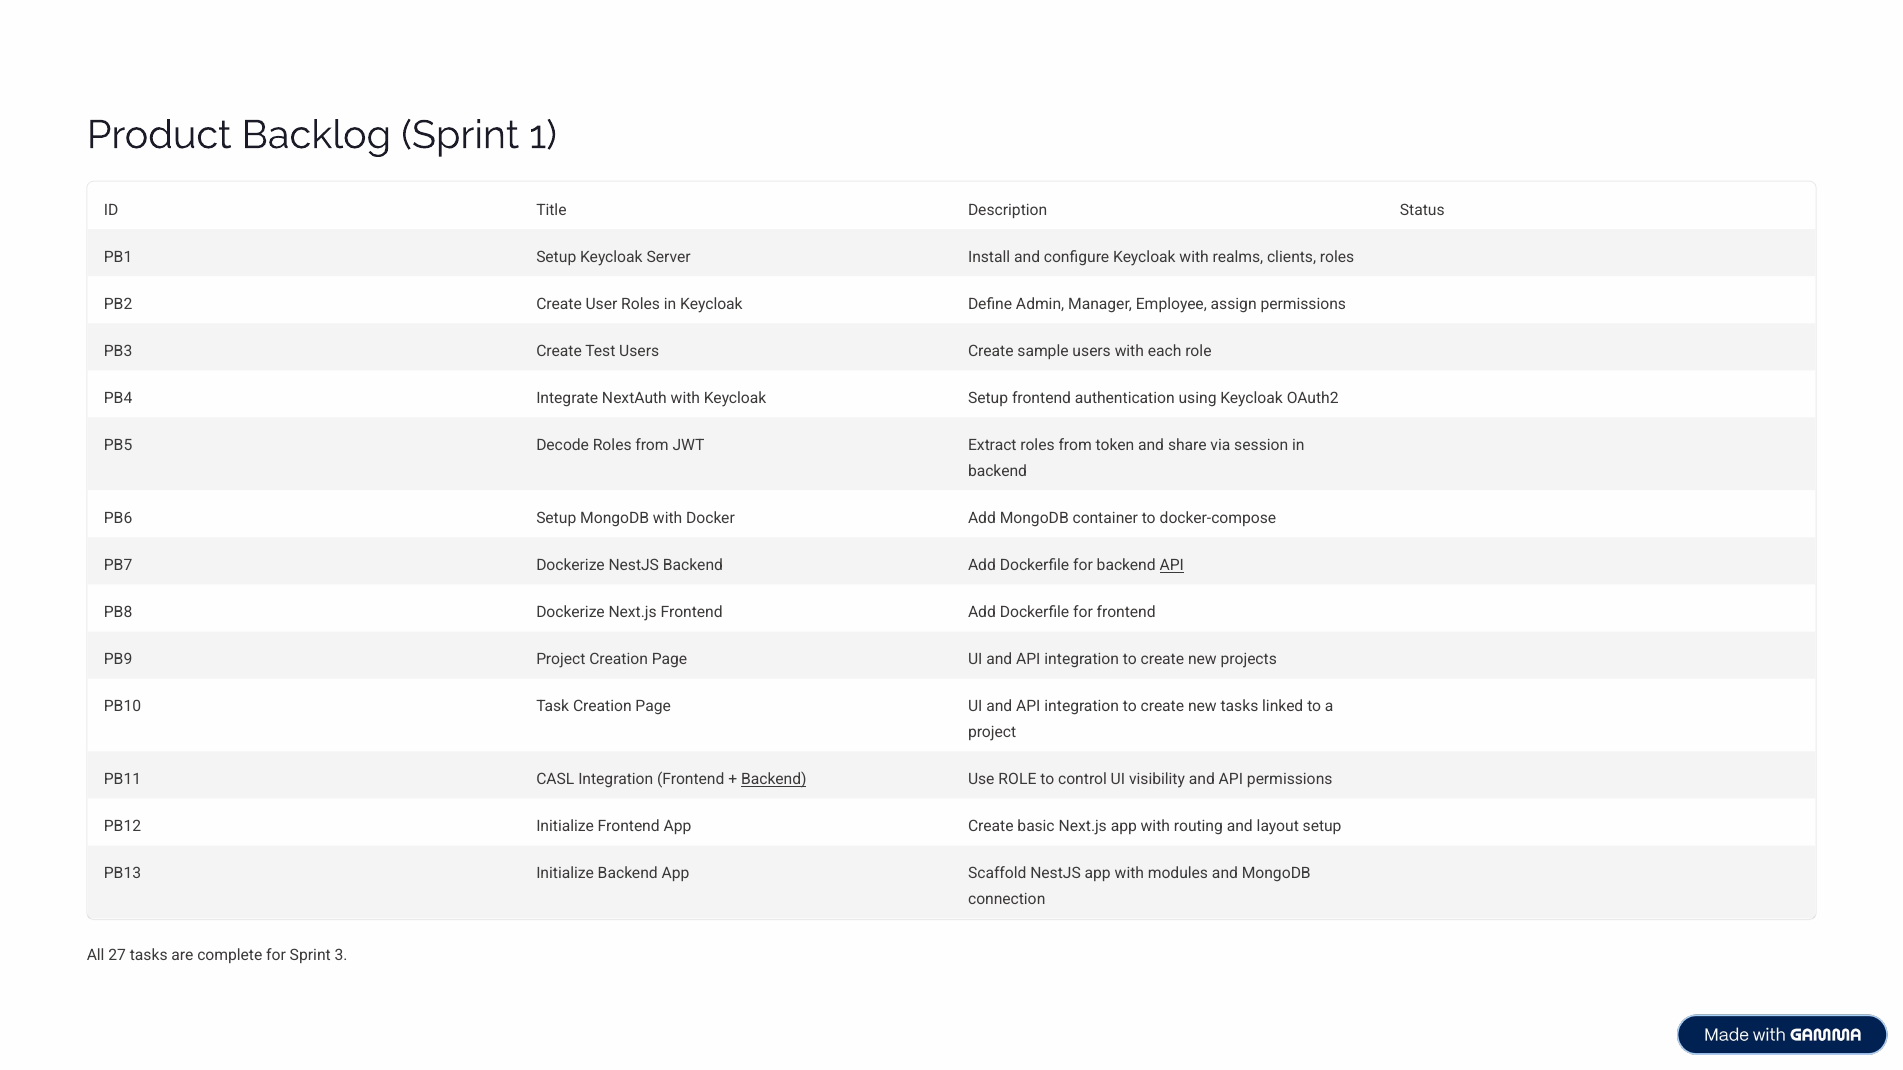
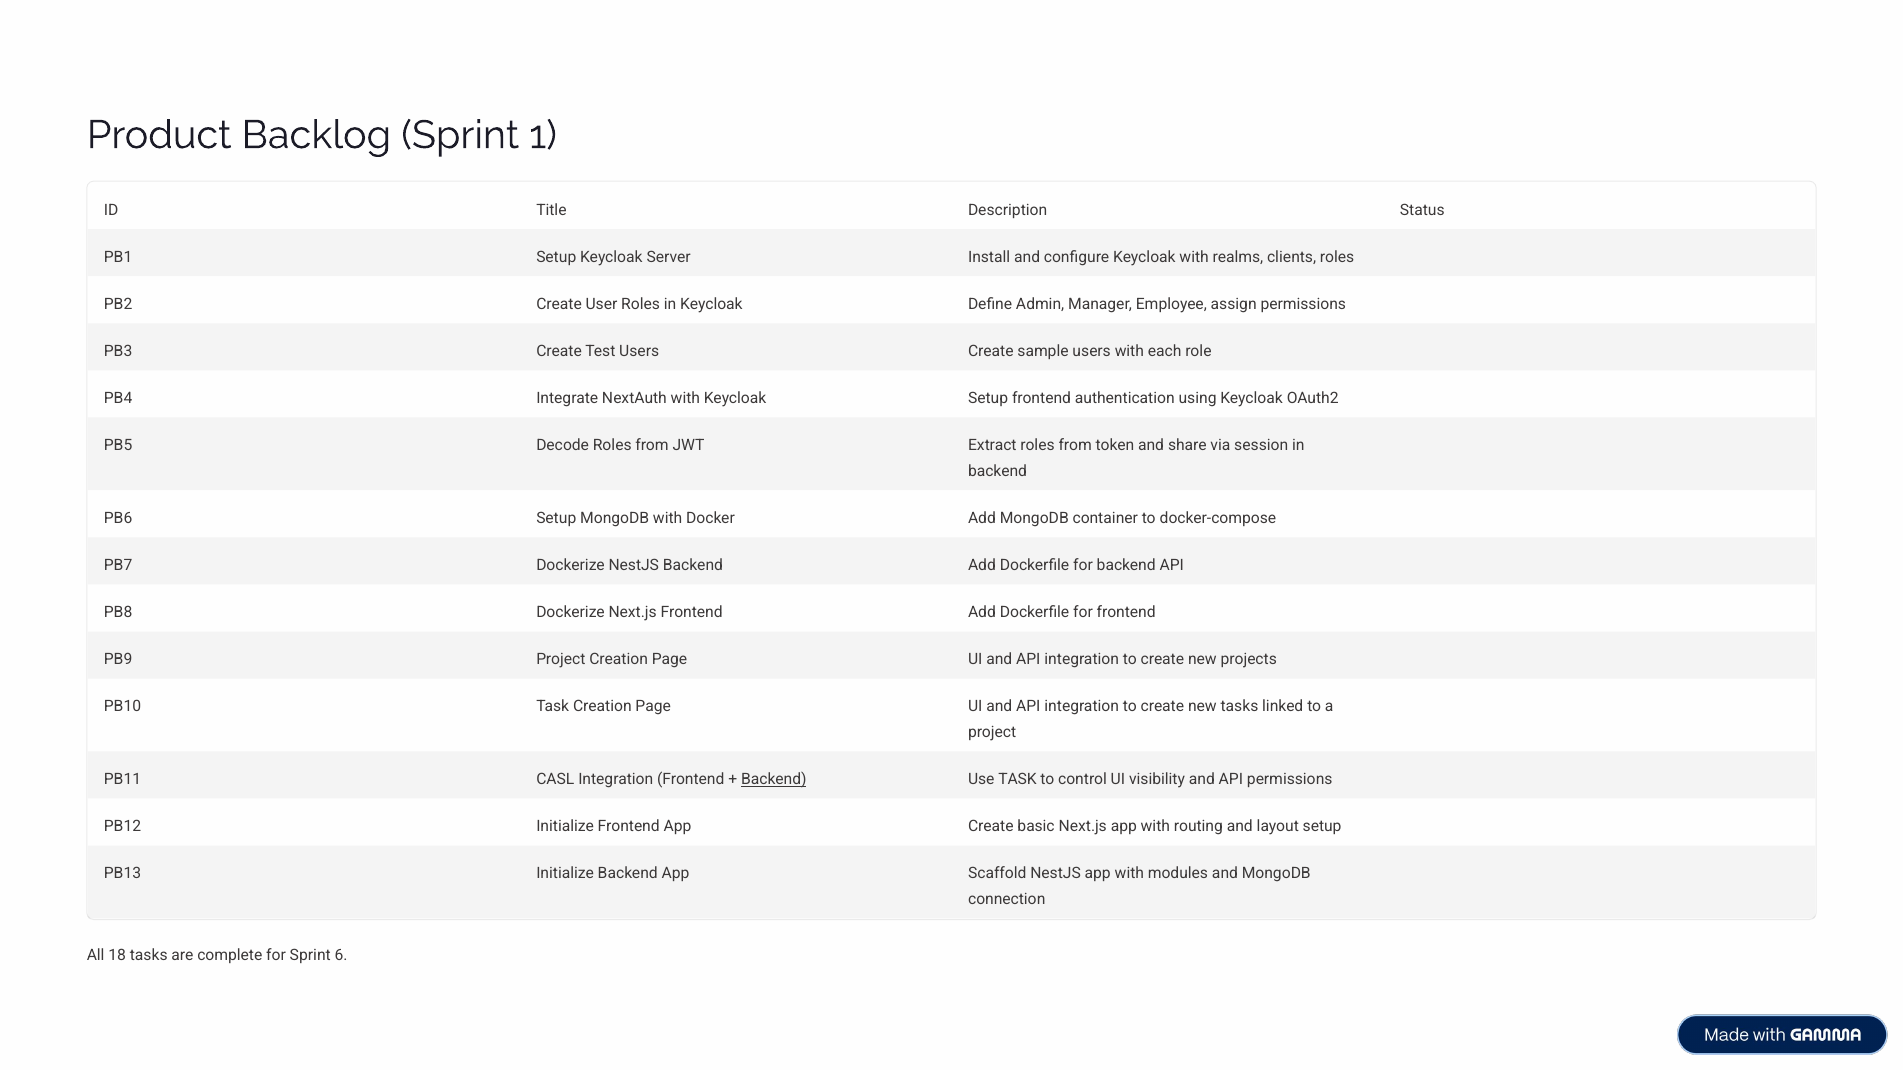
API underline: present -> none (1172, 566)
Use ROLE: ROLE -> TASK (1018, 780)
27: 27 -> 18 (117, 955)
3: 3 -> 6 (341, 955)
